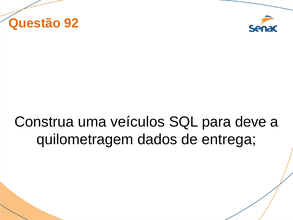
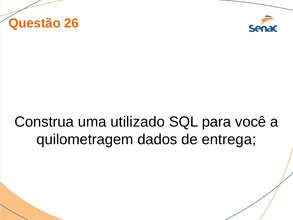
92: 92 -> 26 (71, 23)
veículos: veículos -> utilizado (138, 122)
deve: deve -> você (251, 122)
